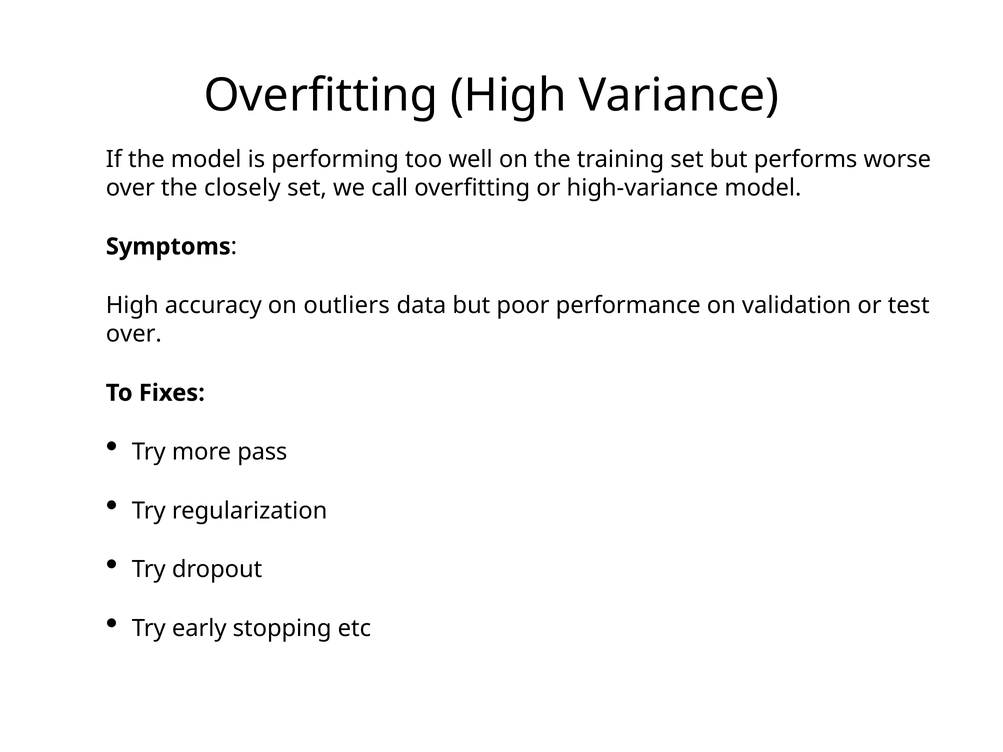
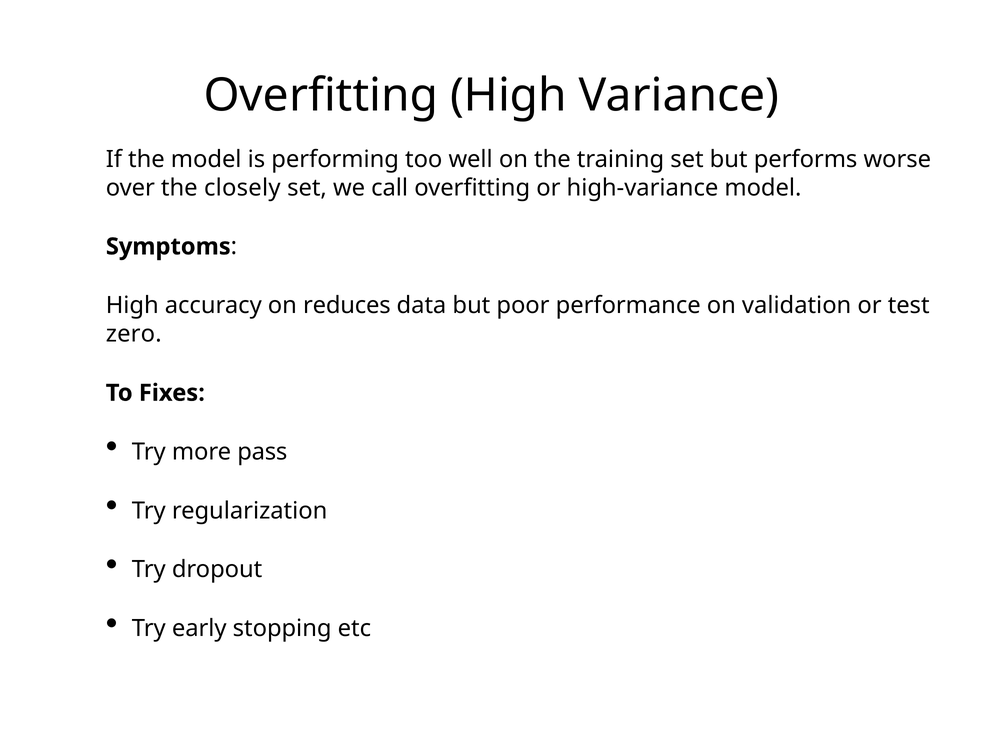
outliers: outliers -> reduces (347, 306)
over: over -> zero (134, 334)
